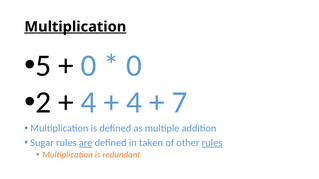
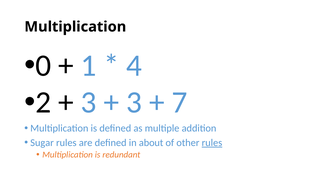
Multiplication underline: present -> none (75, 27)
5: 5 -> 0 (43, 66)
0: 0 -> 1 (89, 66)
0: 0 -> 4 (134, 66)
4: 4 -> 3 (89, 103)
4: 4 -> 3 (134, 103)
are underline: present -> none (86, 143)
taken: taken -> about (151, 143)
